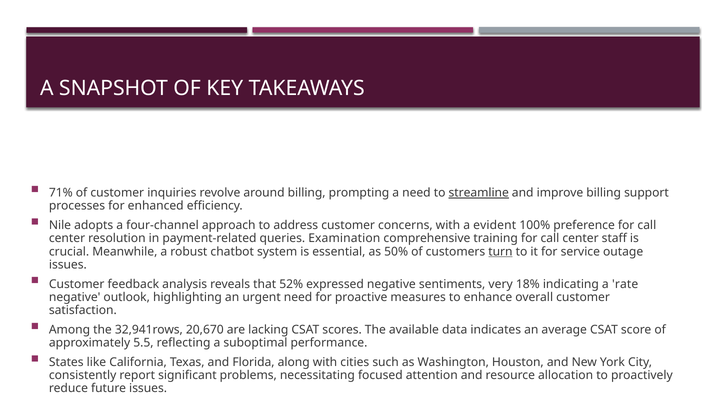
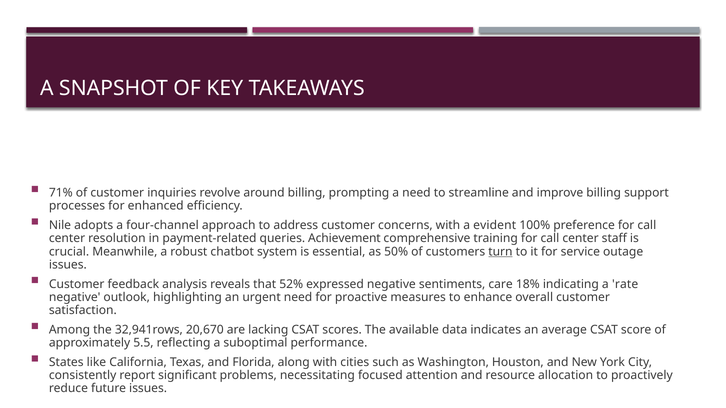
streamline underline: present -> none (479, 193)
Examination: Examination -> Achievement (344, 239)
very: very -> care (501, 284)
